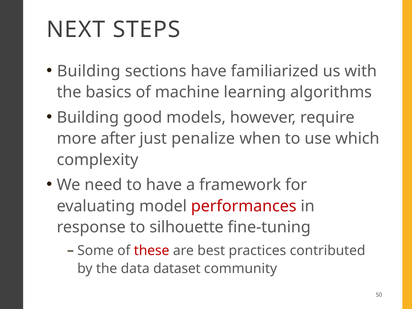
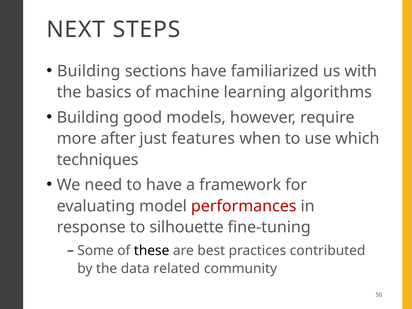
penalize: penalize -> features (203, 139)
complexity: complexity -> techniques (98, 160)
these colour: red -> black (152, 251)
dataset: dataset -> related (177, 269)
